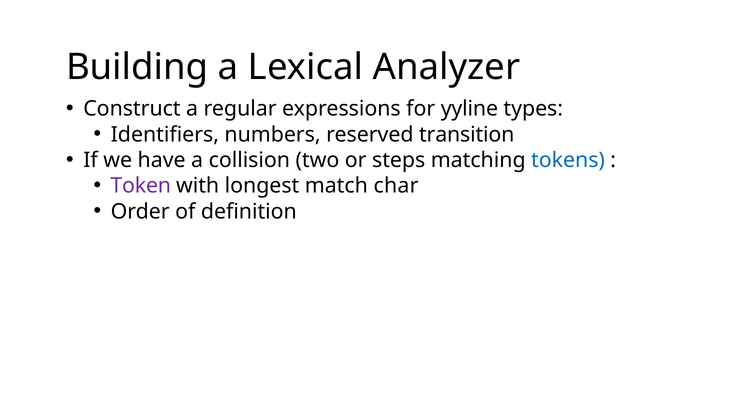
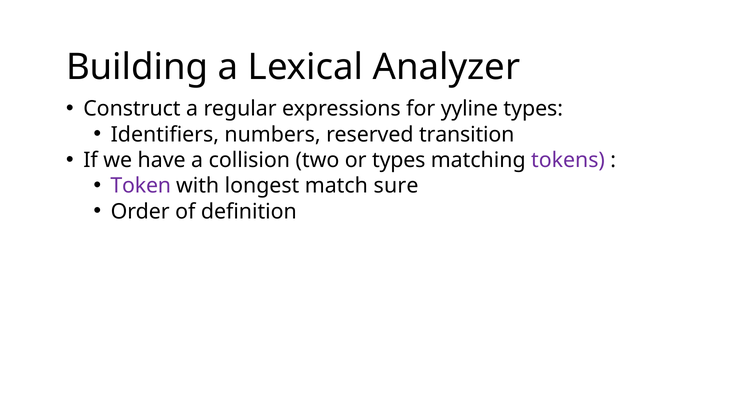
or steps: steps -> types (399, 160)
tokens colour: blue -> purple (568, 160)
char: char -> sure (396, 186)
